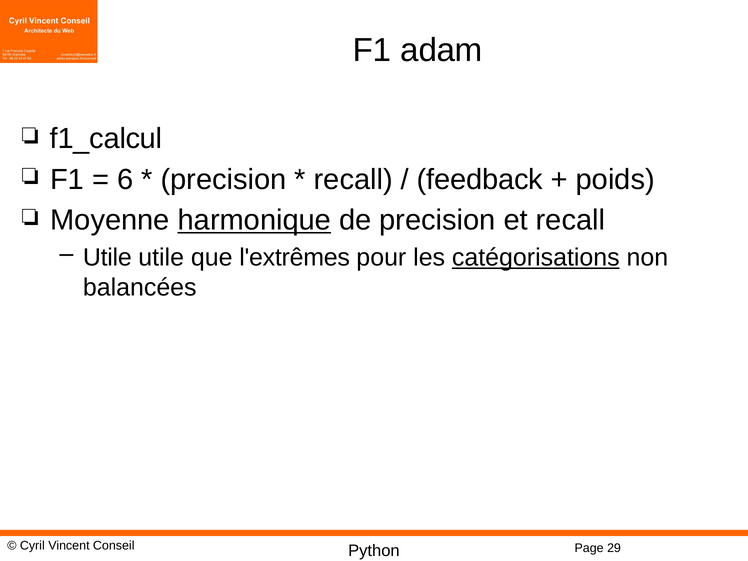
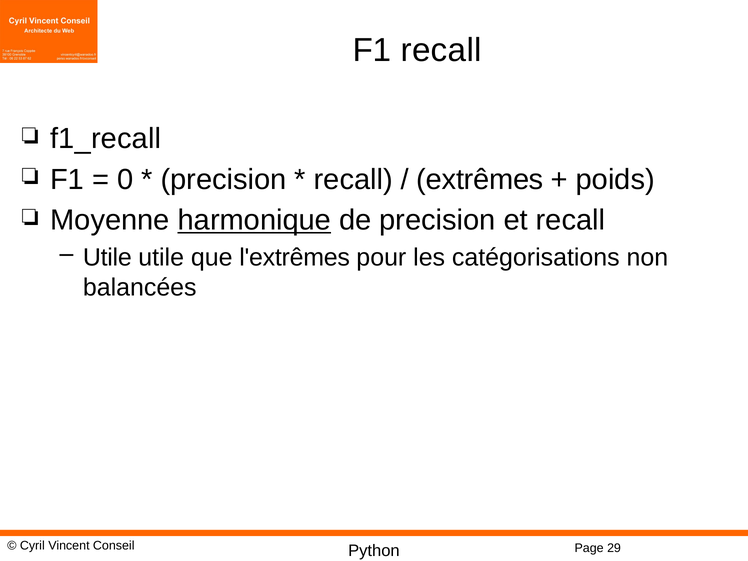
F1 adam: adam -> recall (441, 50)
f1_calcul: f1_calcul -> f1_recall (106, 139)
6: 6 -> 0 (125, 180)
feedback: feedback -> extrêmes (480, 180)
catégorisations underline: present -> none (536, 257)
